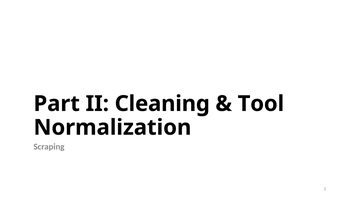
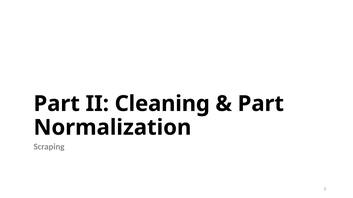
Tool: Tool -> Part (261, 104)
